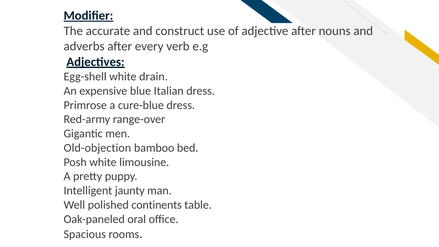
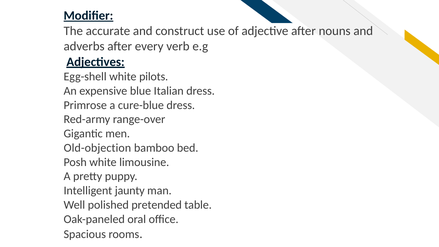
drain: drain -> pilots (154, 77)
continents: continents -> pretended (157, 205)
